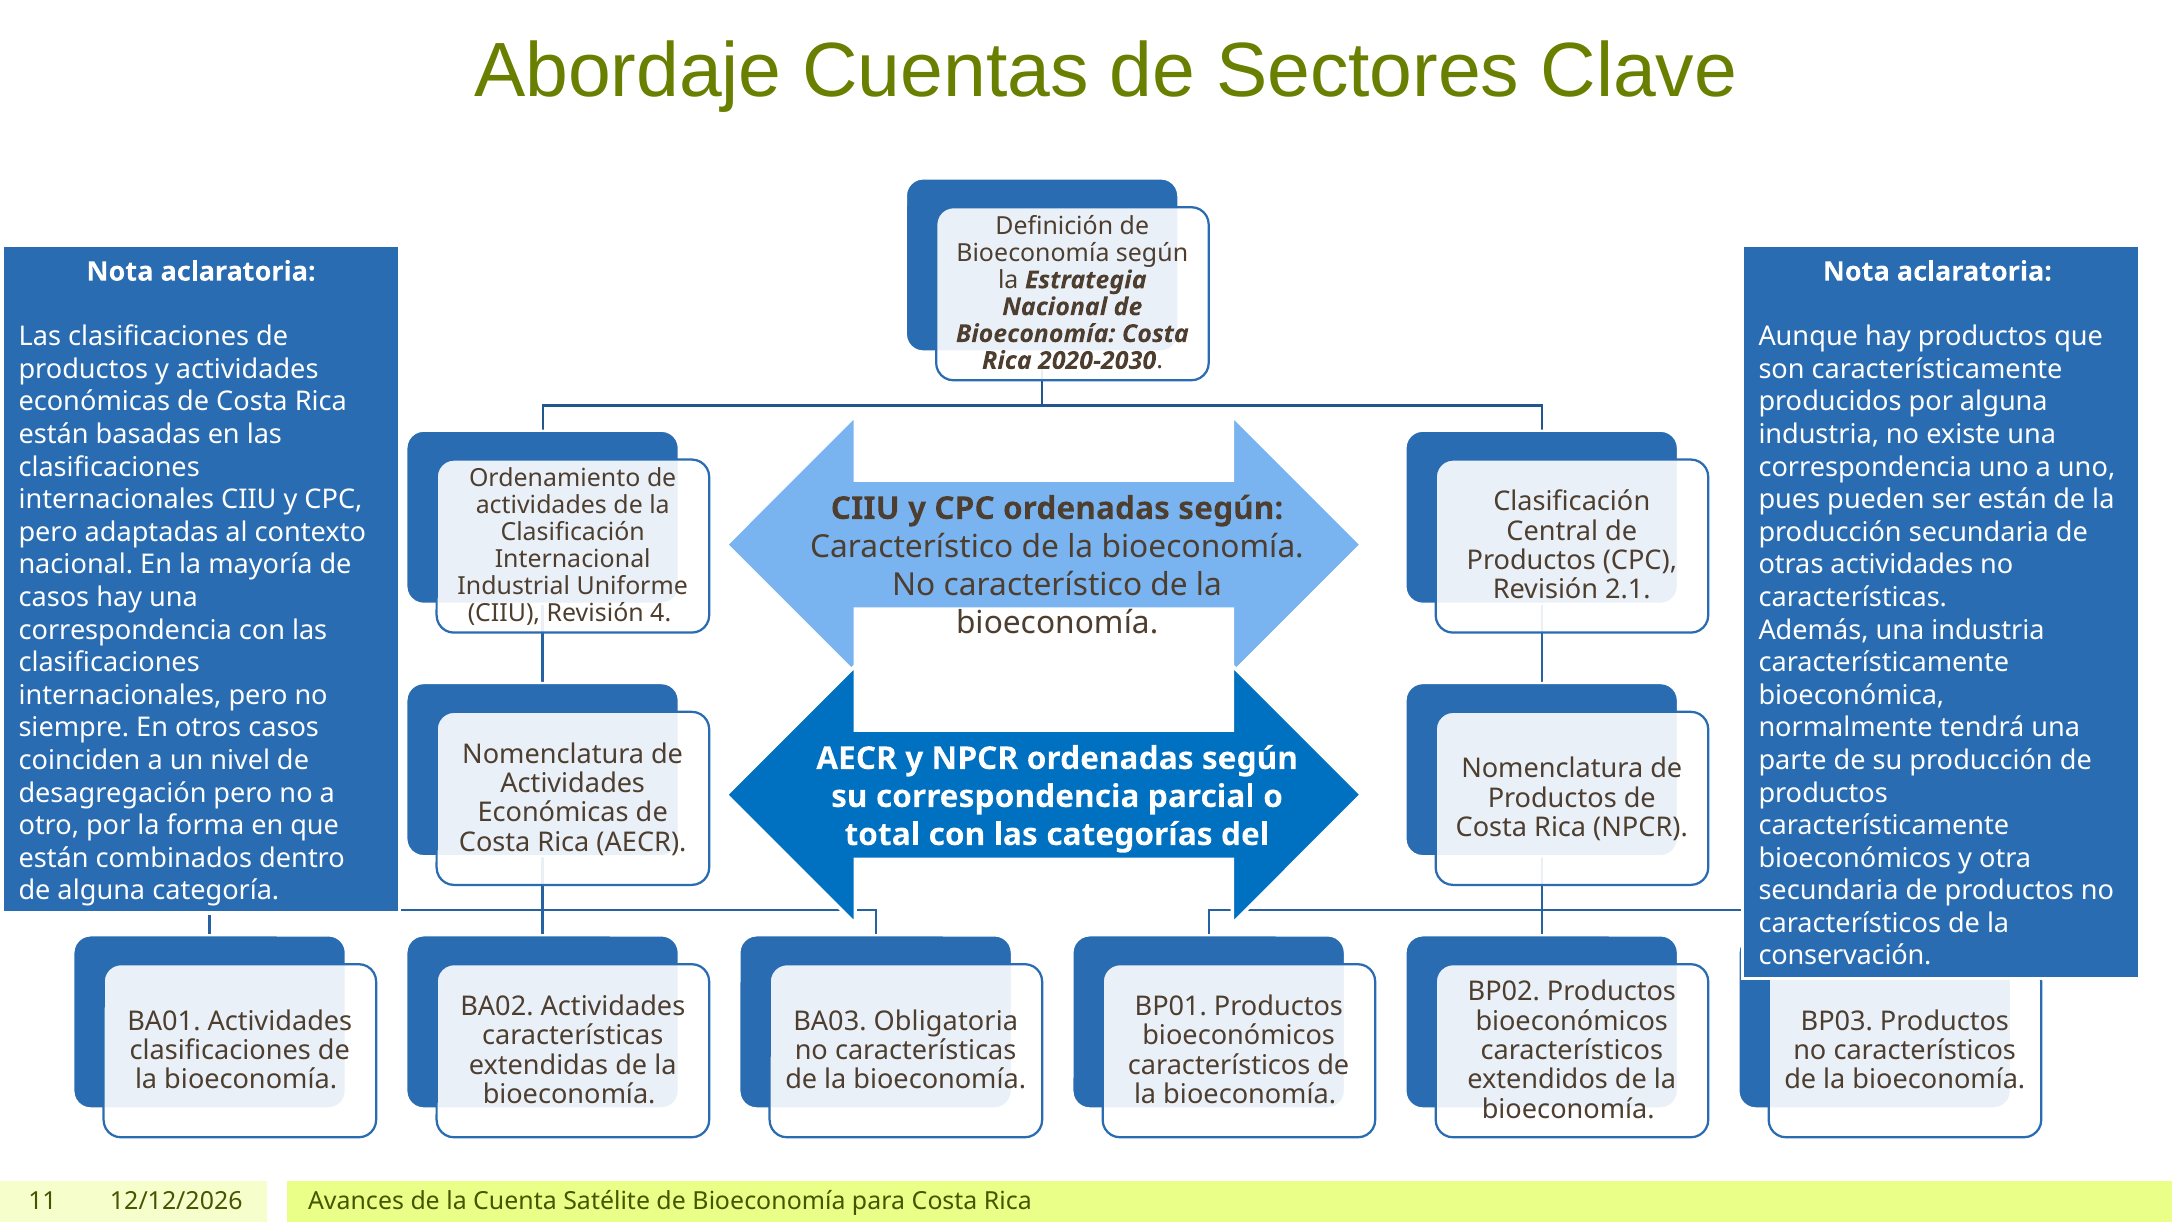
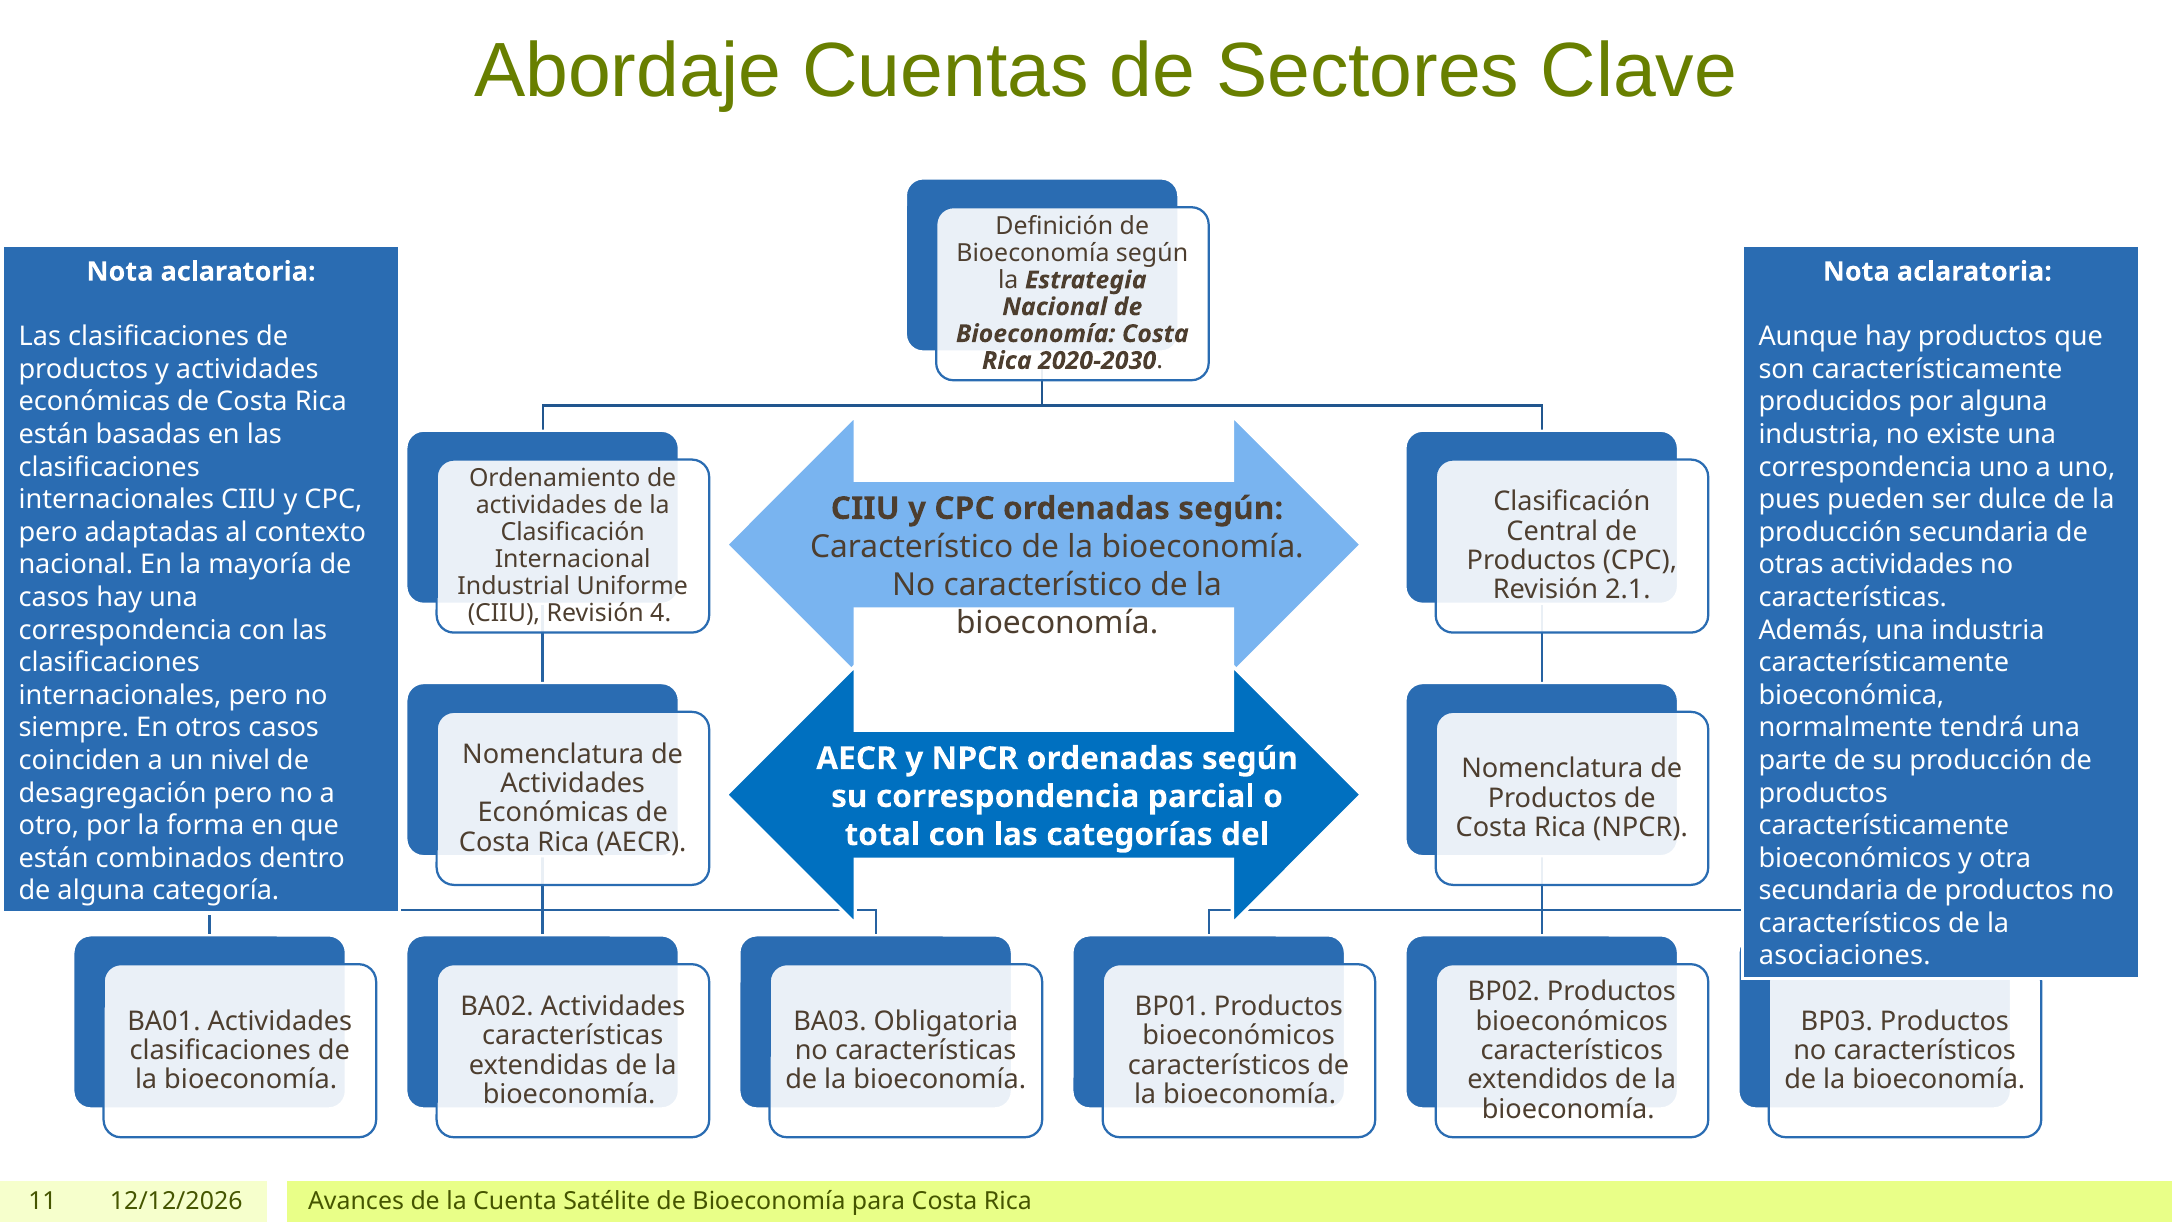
ser están: están -> dulce (2012, 500)
conservación: conservación -> asociaciones (1845, 956)
